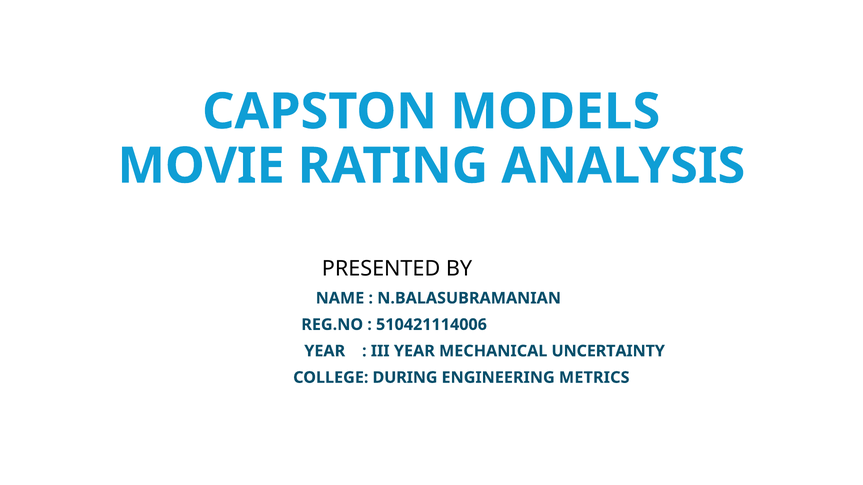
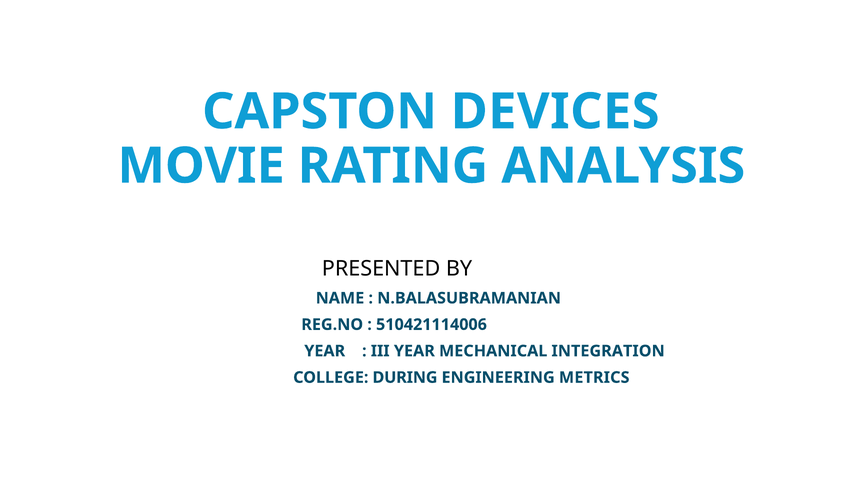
MODELS: MODELS -> DEVICES (555, 112)
UNCERTAINTY: UNCERTAINTY -> INTEGRATION (608, 351)
